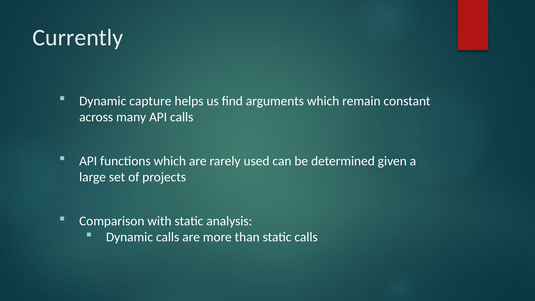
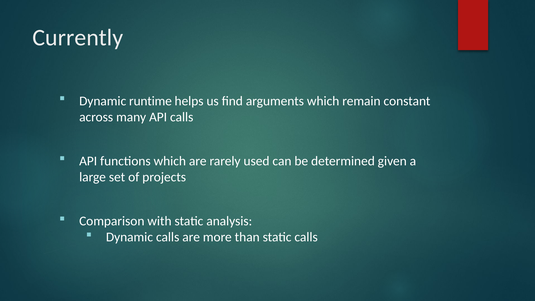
capture: capture -> runtime (150, 101)
